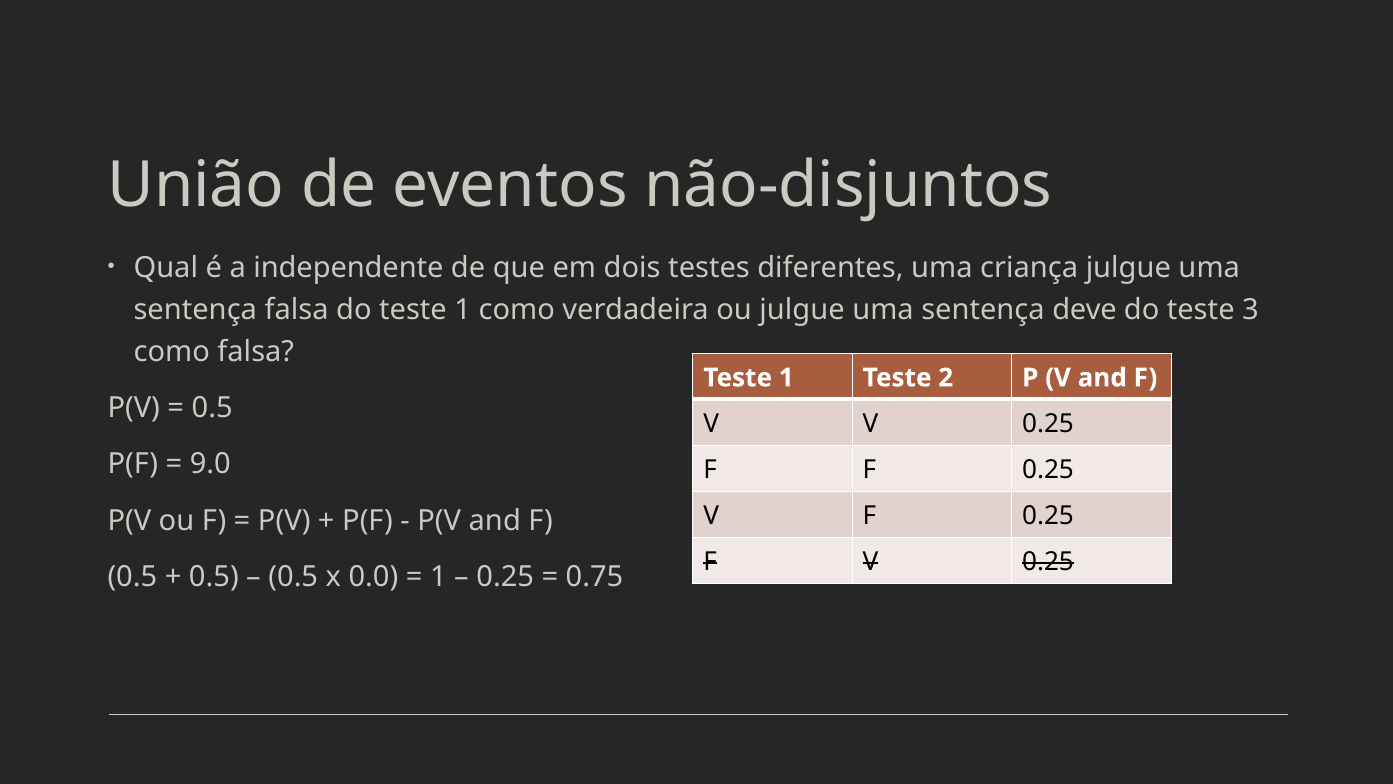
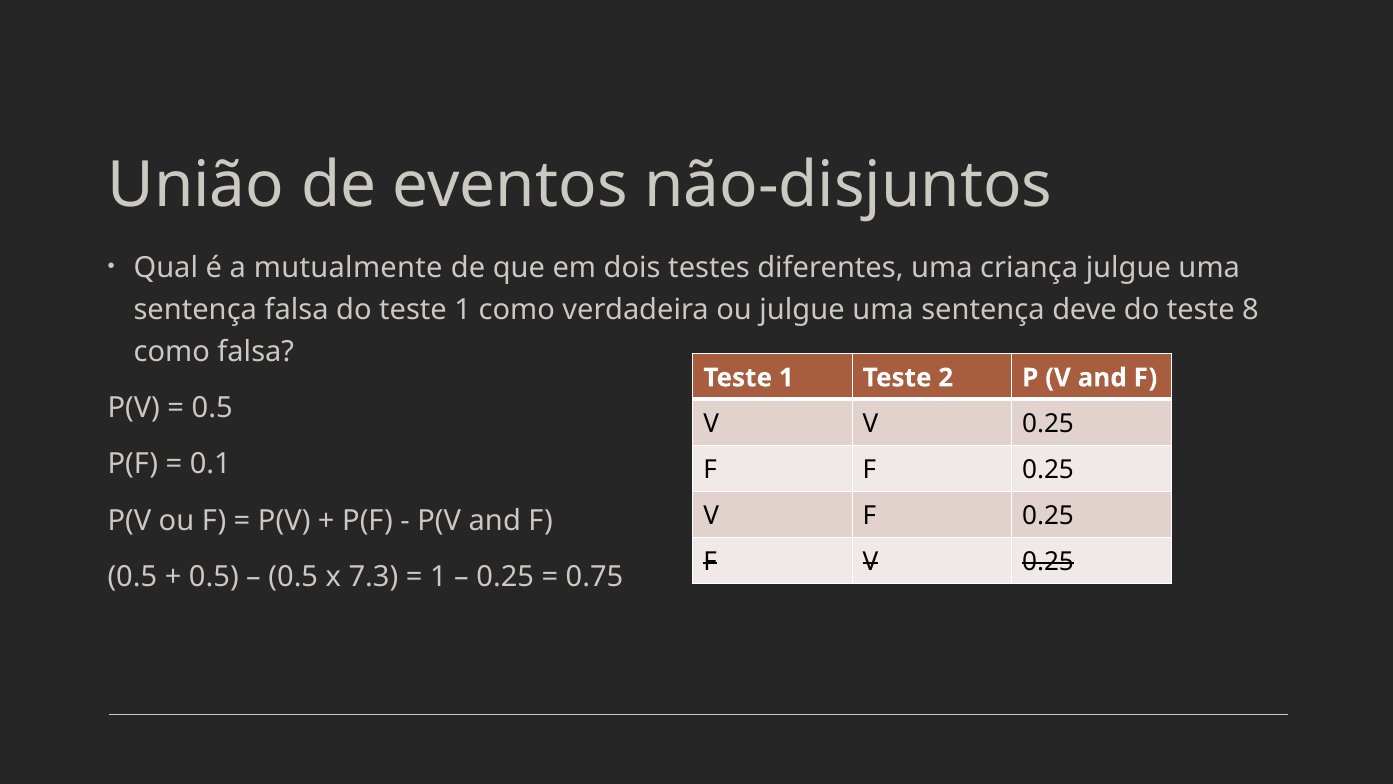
independente: independente -> mutualmente (348, 268)
3: 3 -> 8 (1250, 309)
9.0: 9.0 -> 0.1 (210, 464)
0.0: 0.0 -> 7.3 (373, 577)
